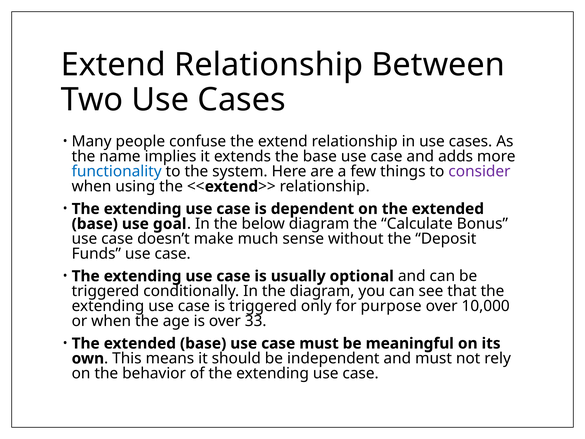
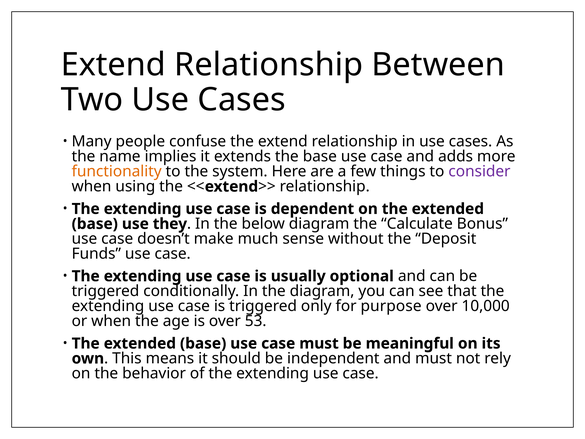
functionality colour: blue -> orange (117, 171)
goal: goal -> they (170, 224)
33: 33 -> 53 (256, 321)
